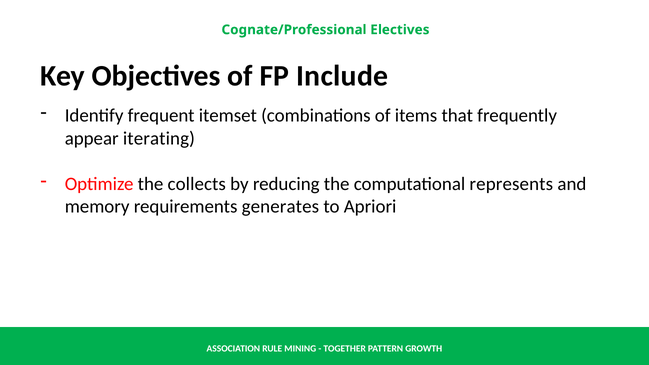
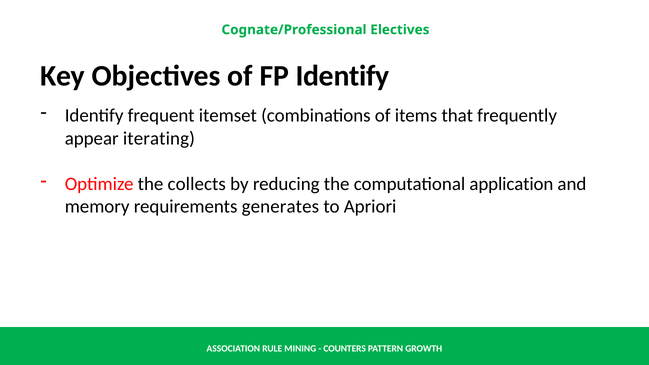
FP Include: Include -> Identify (343, 76)
represents: represents -> application (511, 184)
TOGETHER: TOGETHER -> COUNTERS (345, 349)
